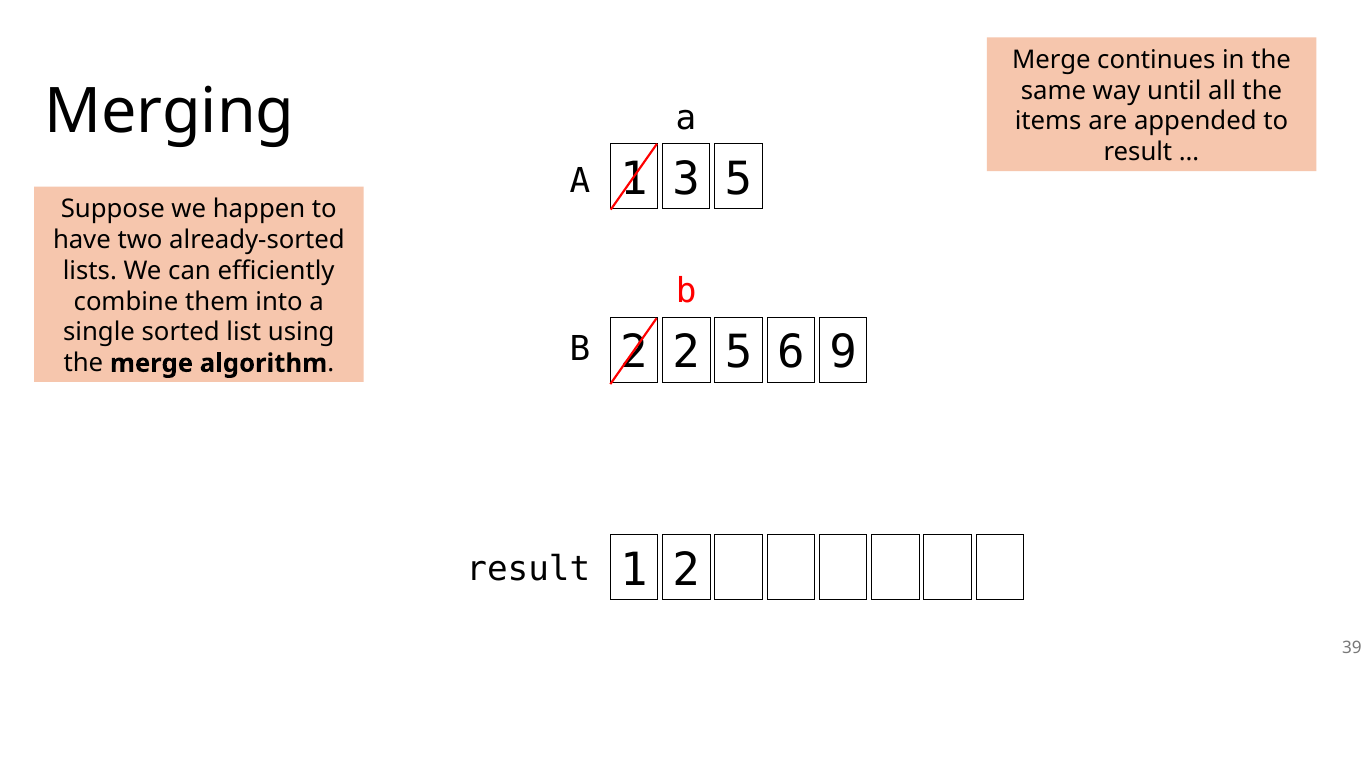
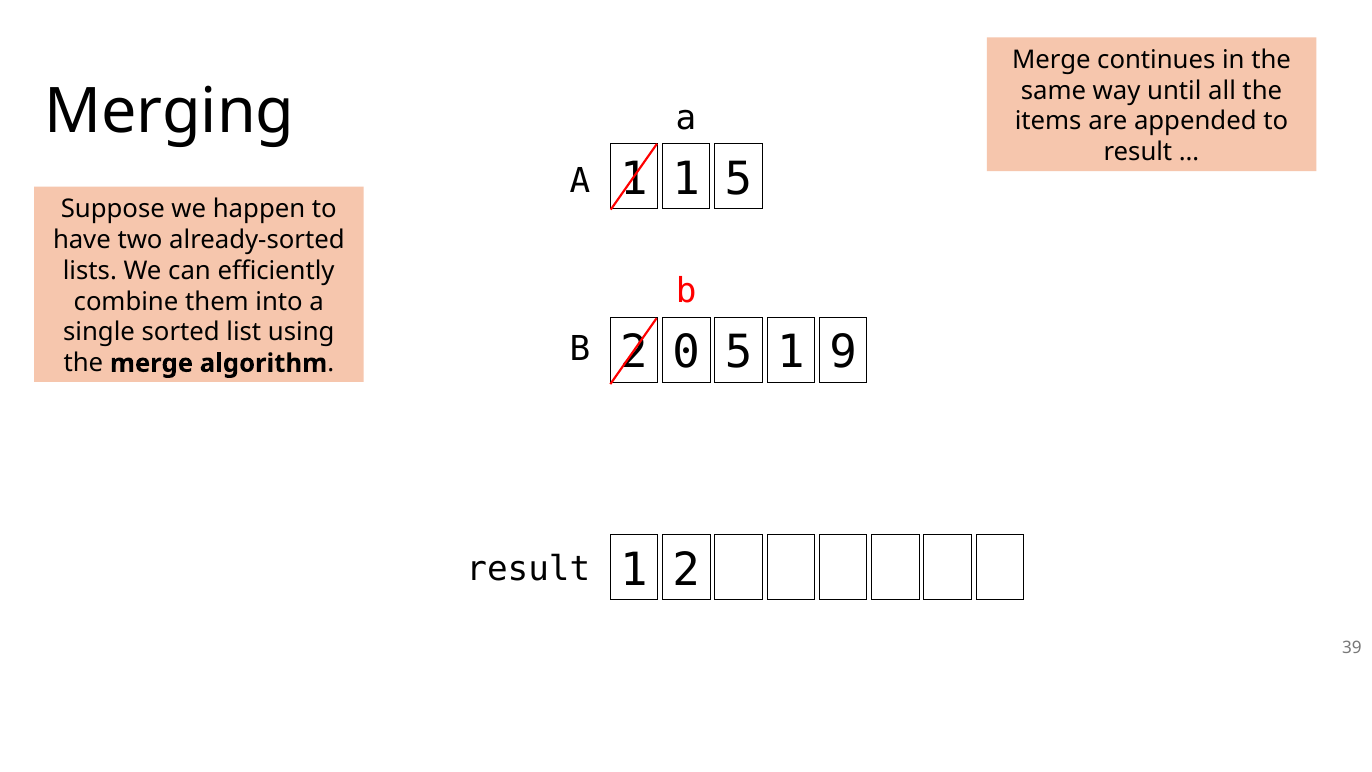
1 3: 3 -> 1 (686, 179)
2 2: 2 -> 0 (686, 353)
5 6: 6 -> 1 (791, 353)
